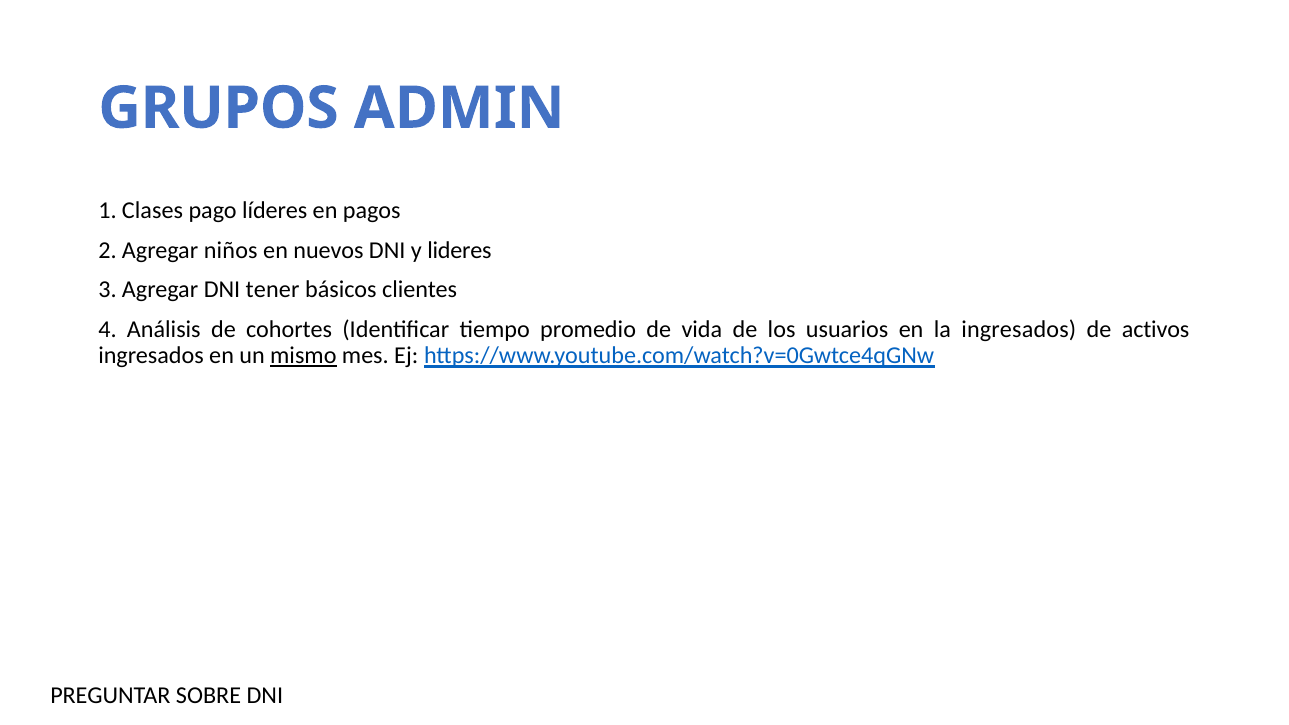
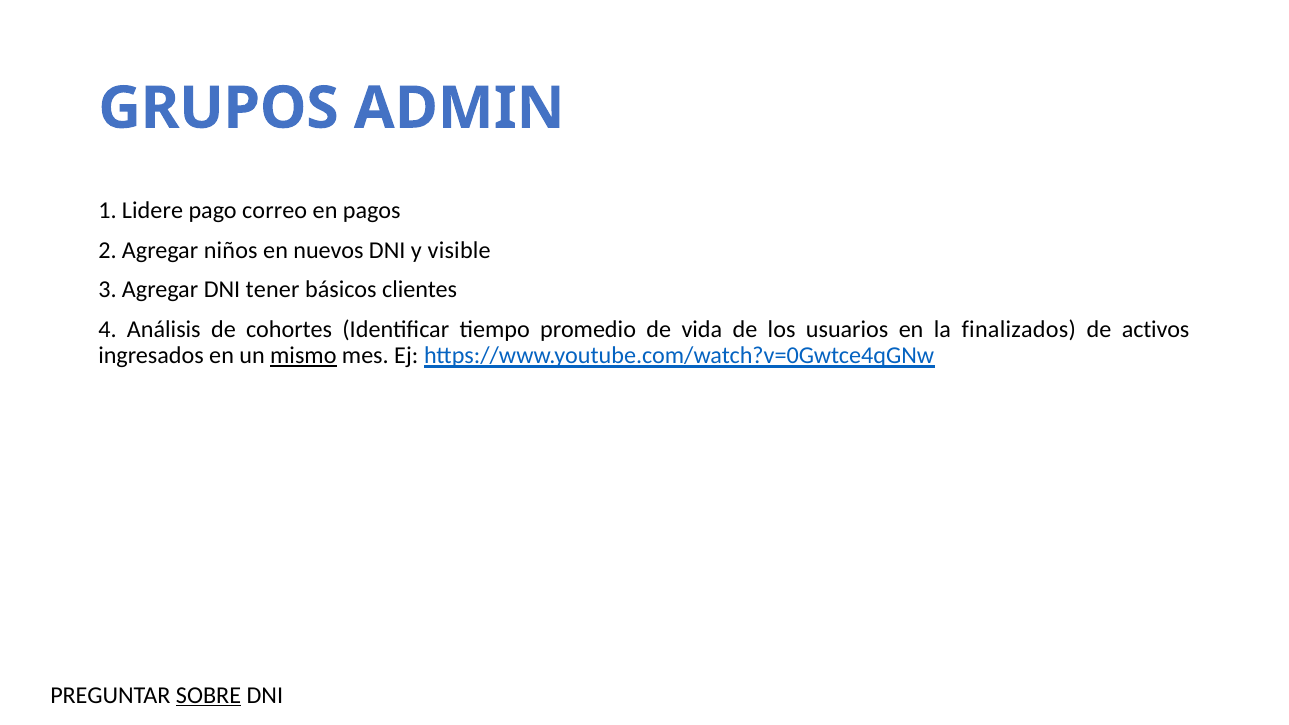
Clases: Clases -> Lidere (152, 211)
líderes: líderes -> correo (275, 211)
lideres: lideres -> visible (459, 250)
la ingresados: ingresados -> finalizados (1019, 329)
SOBRE underline: none -> present (209, 695)
